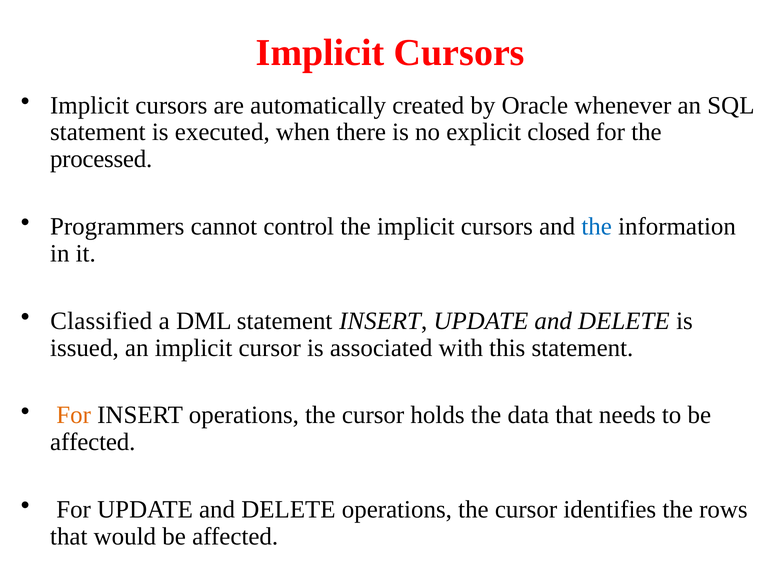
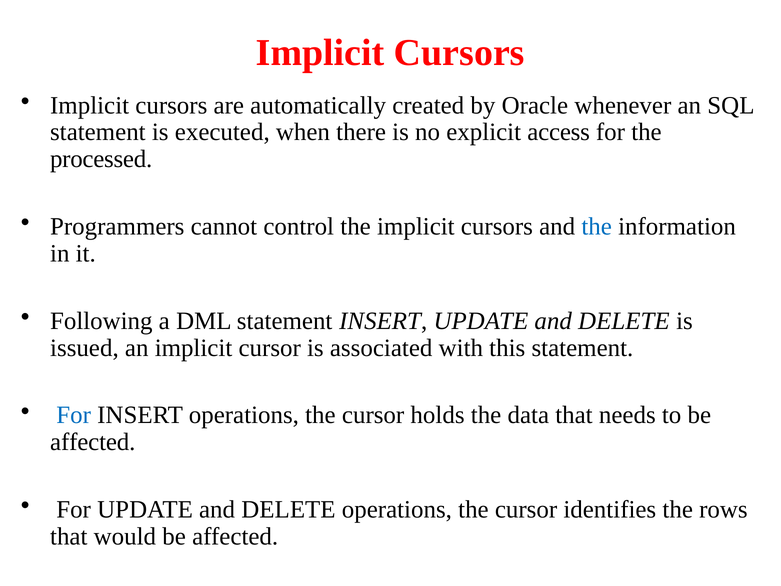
closed: closed -> access (559, 132)
Classified: Classified -> Following (101, 321)
For colour: orange -> blue (74, 415)
